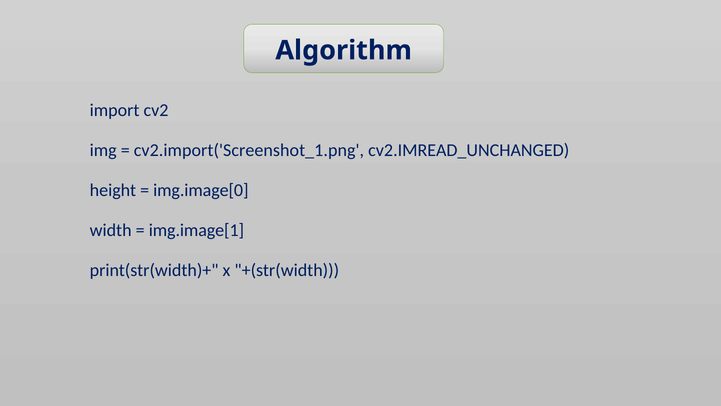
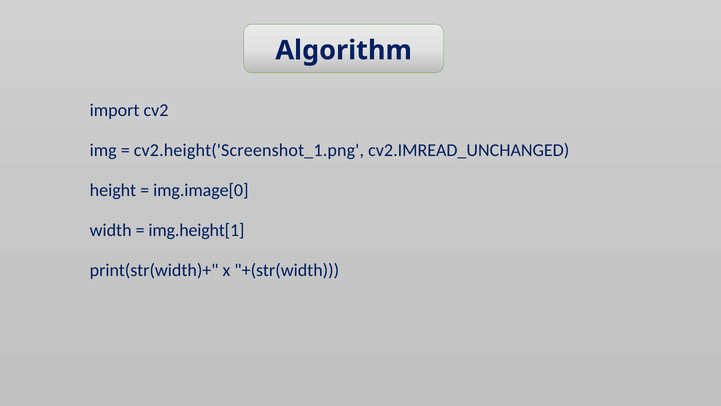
cv2.import('Screenshot_1.png: cv2.import('Screenshot_1.png -> cv2.height('Screenshot_1.png (249, 150)
img.image[1: img.image[1 -> img.height[1 (196, 230)
